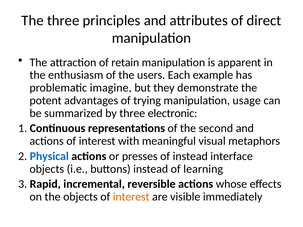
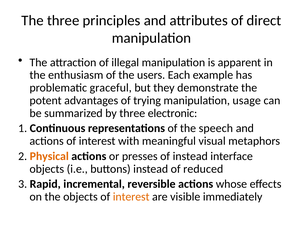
retain: retain -> illegal (125, 62)
imagine: imagine -> graceful (111, 88)
second: second -> speech (216, 129)
Physical colour: blue -> orange (49, 156)
learning: learning -> reduced (203, 169)
